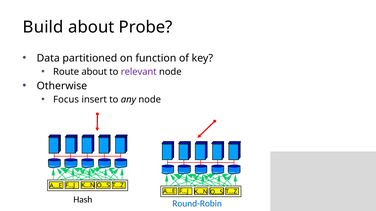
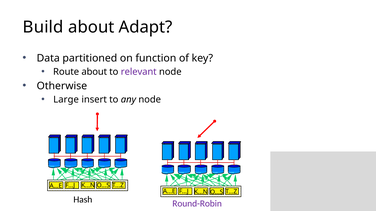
Probe: Probe -> Adapt (146, 27)
Focus: Focus -> Large (66, 100)
Round-Robin colour: blue -> purple (197, 204)
